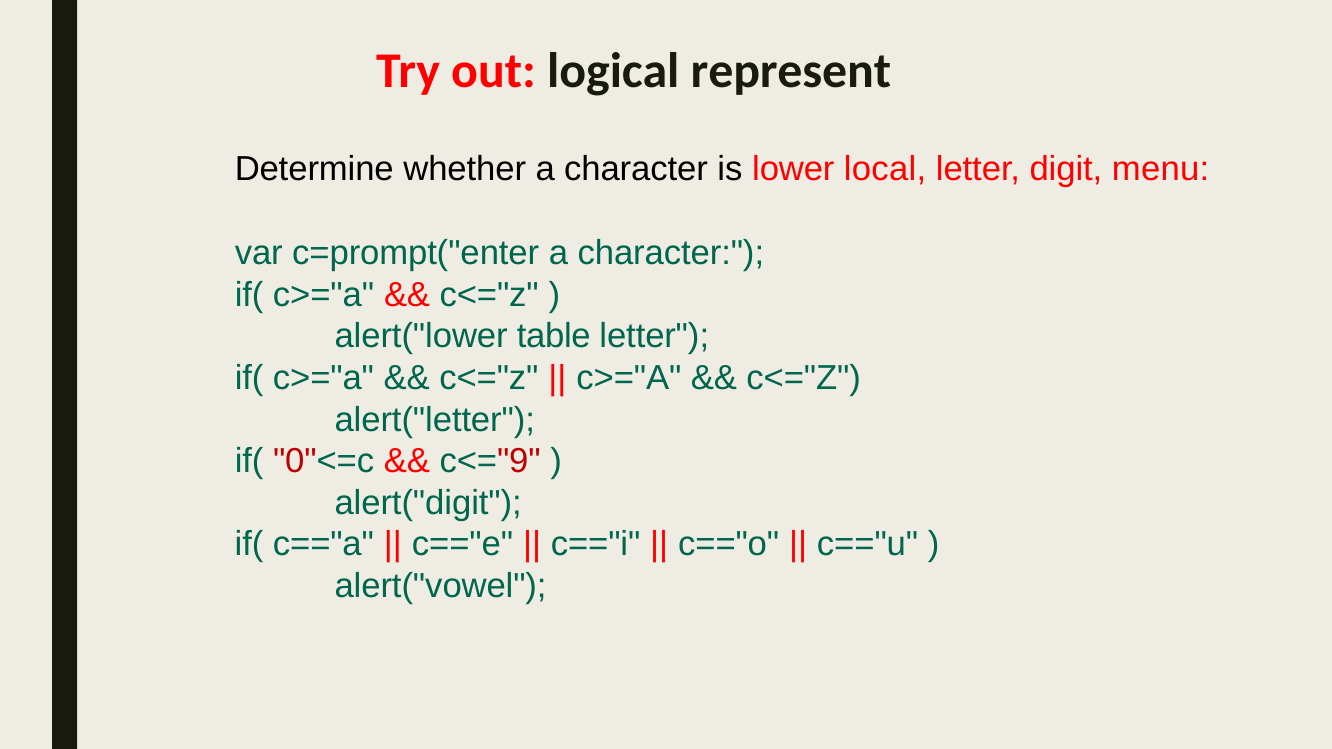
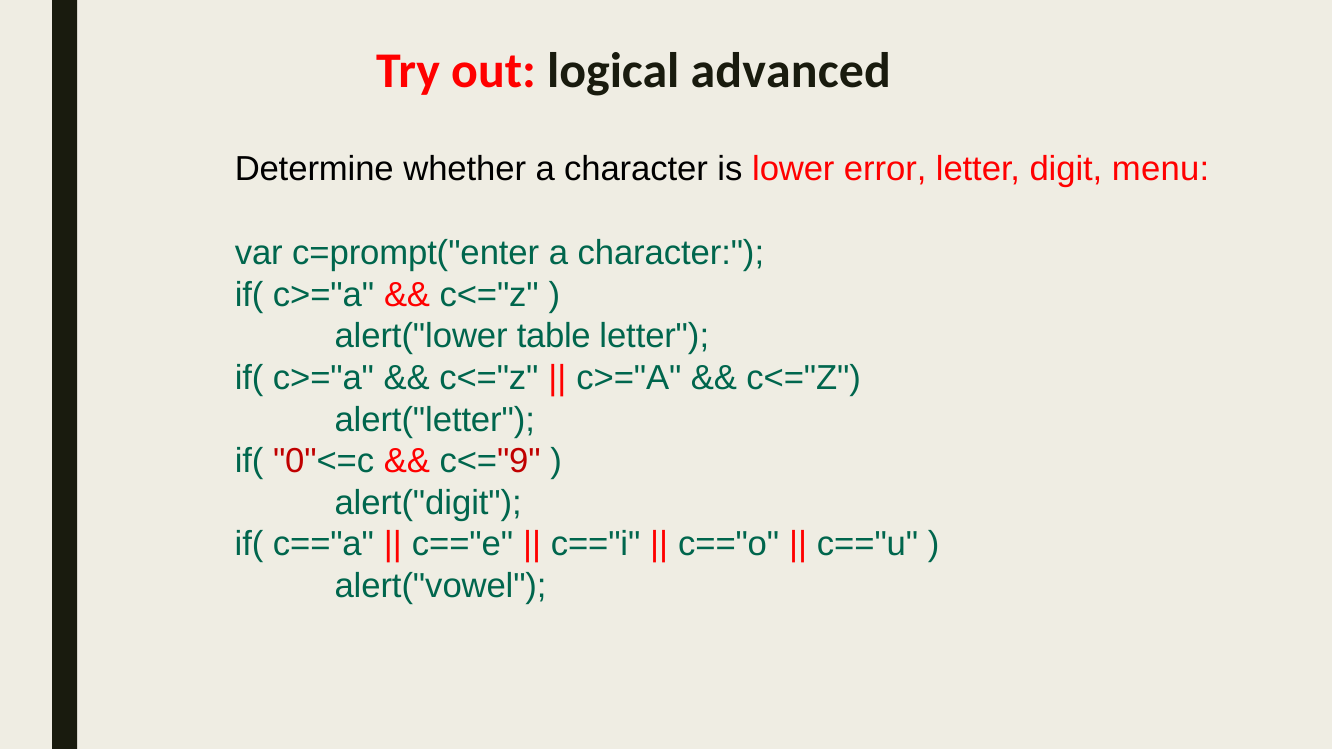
represent: represent -> advanced (791, 71)
local: local -> error (885, 169)
